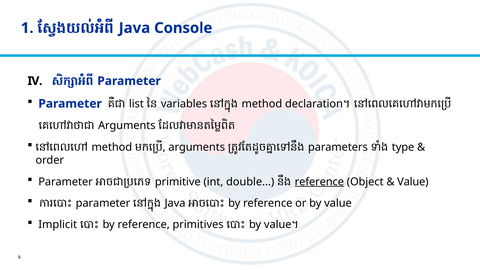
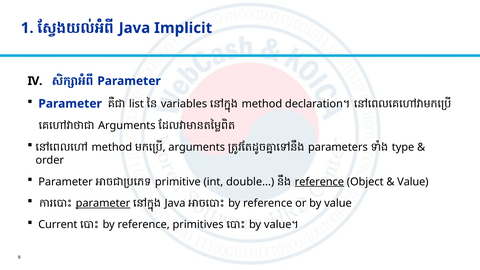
Console: Console -> Implicit (183, 28)
parameter underline: none -> present (103, 203)
Implicit: Implicit -> Current (58, 225)
